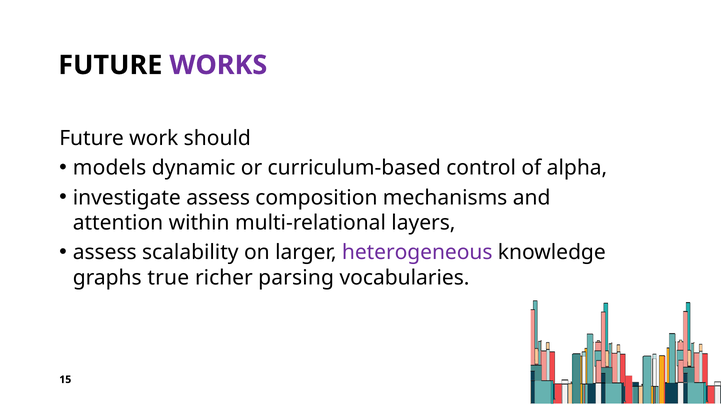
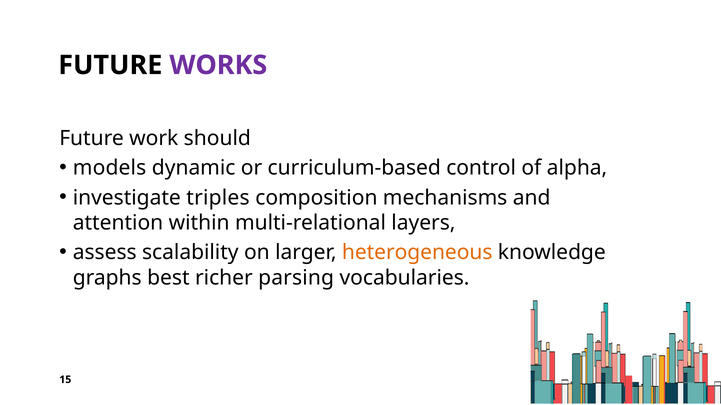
investigate assess: assess -> triples (218, 198)
heterogeneous colour: purple -> orange (417, 253)
true: true -> best (168, 278)
